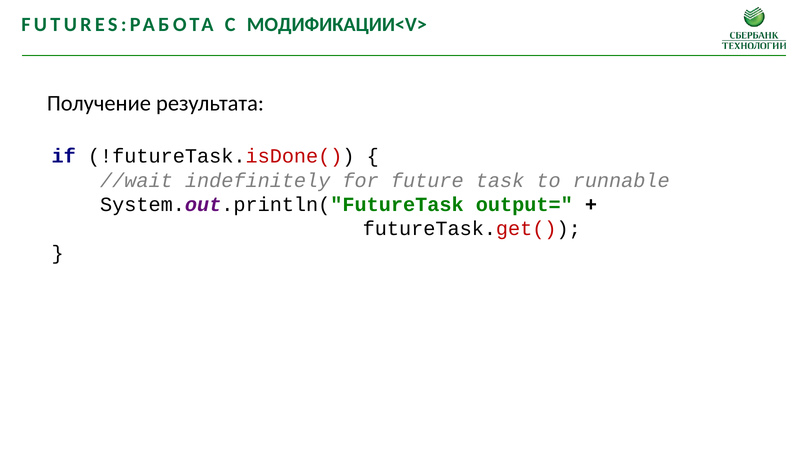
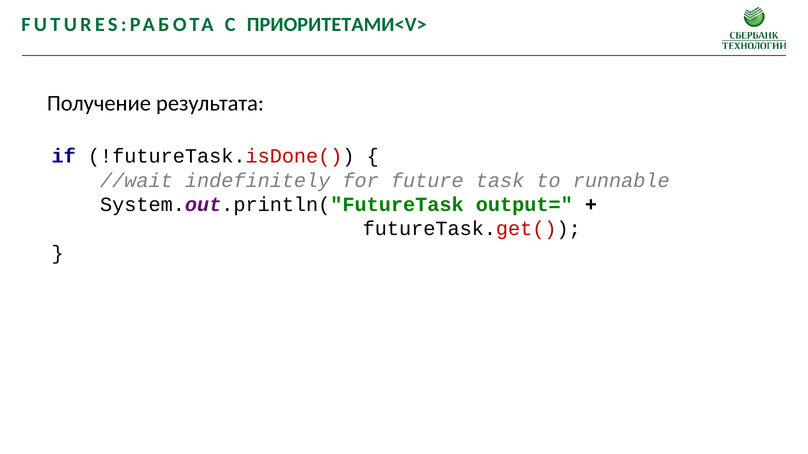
МОДИФИКАЦИИ<V>: МОДИФИКАЦИИ<V> -> ПРИОРИТЕТАМИ<V> (337, 25)
